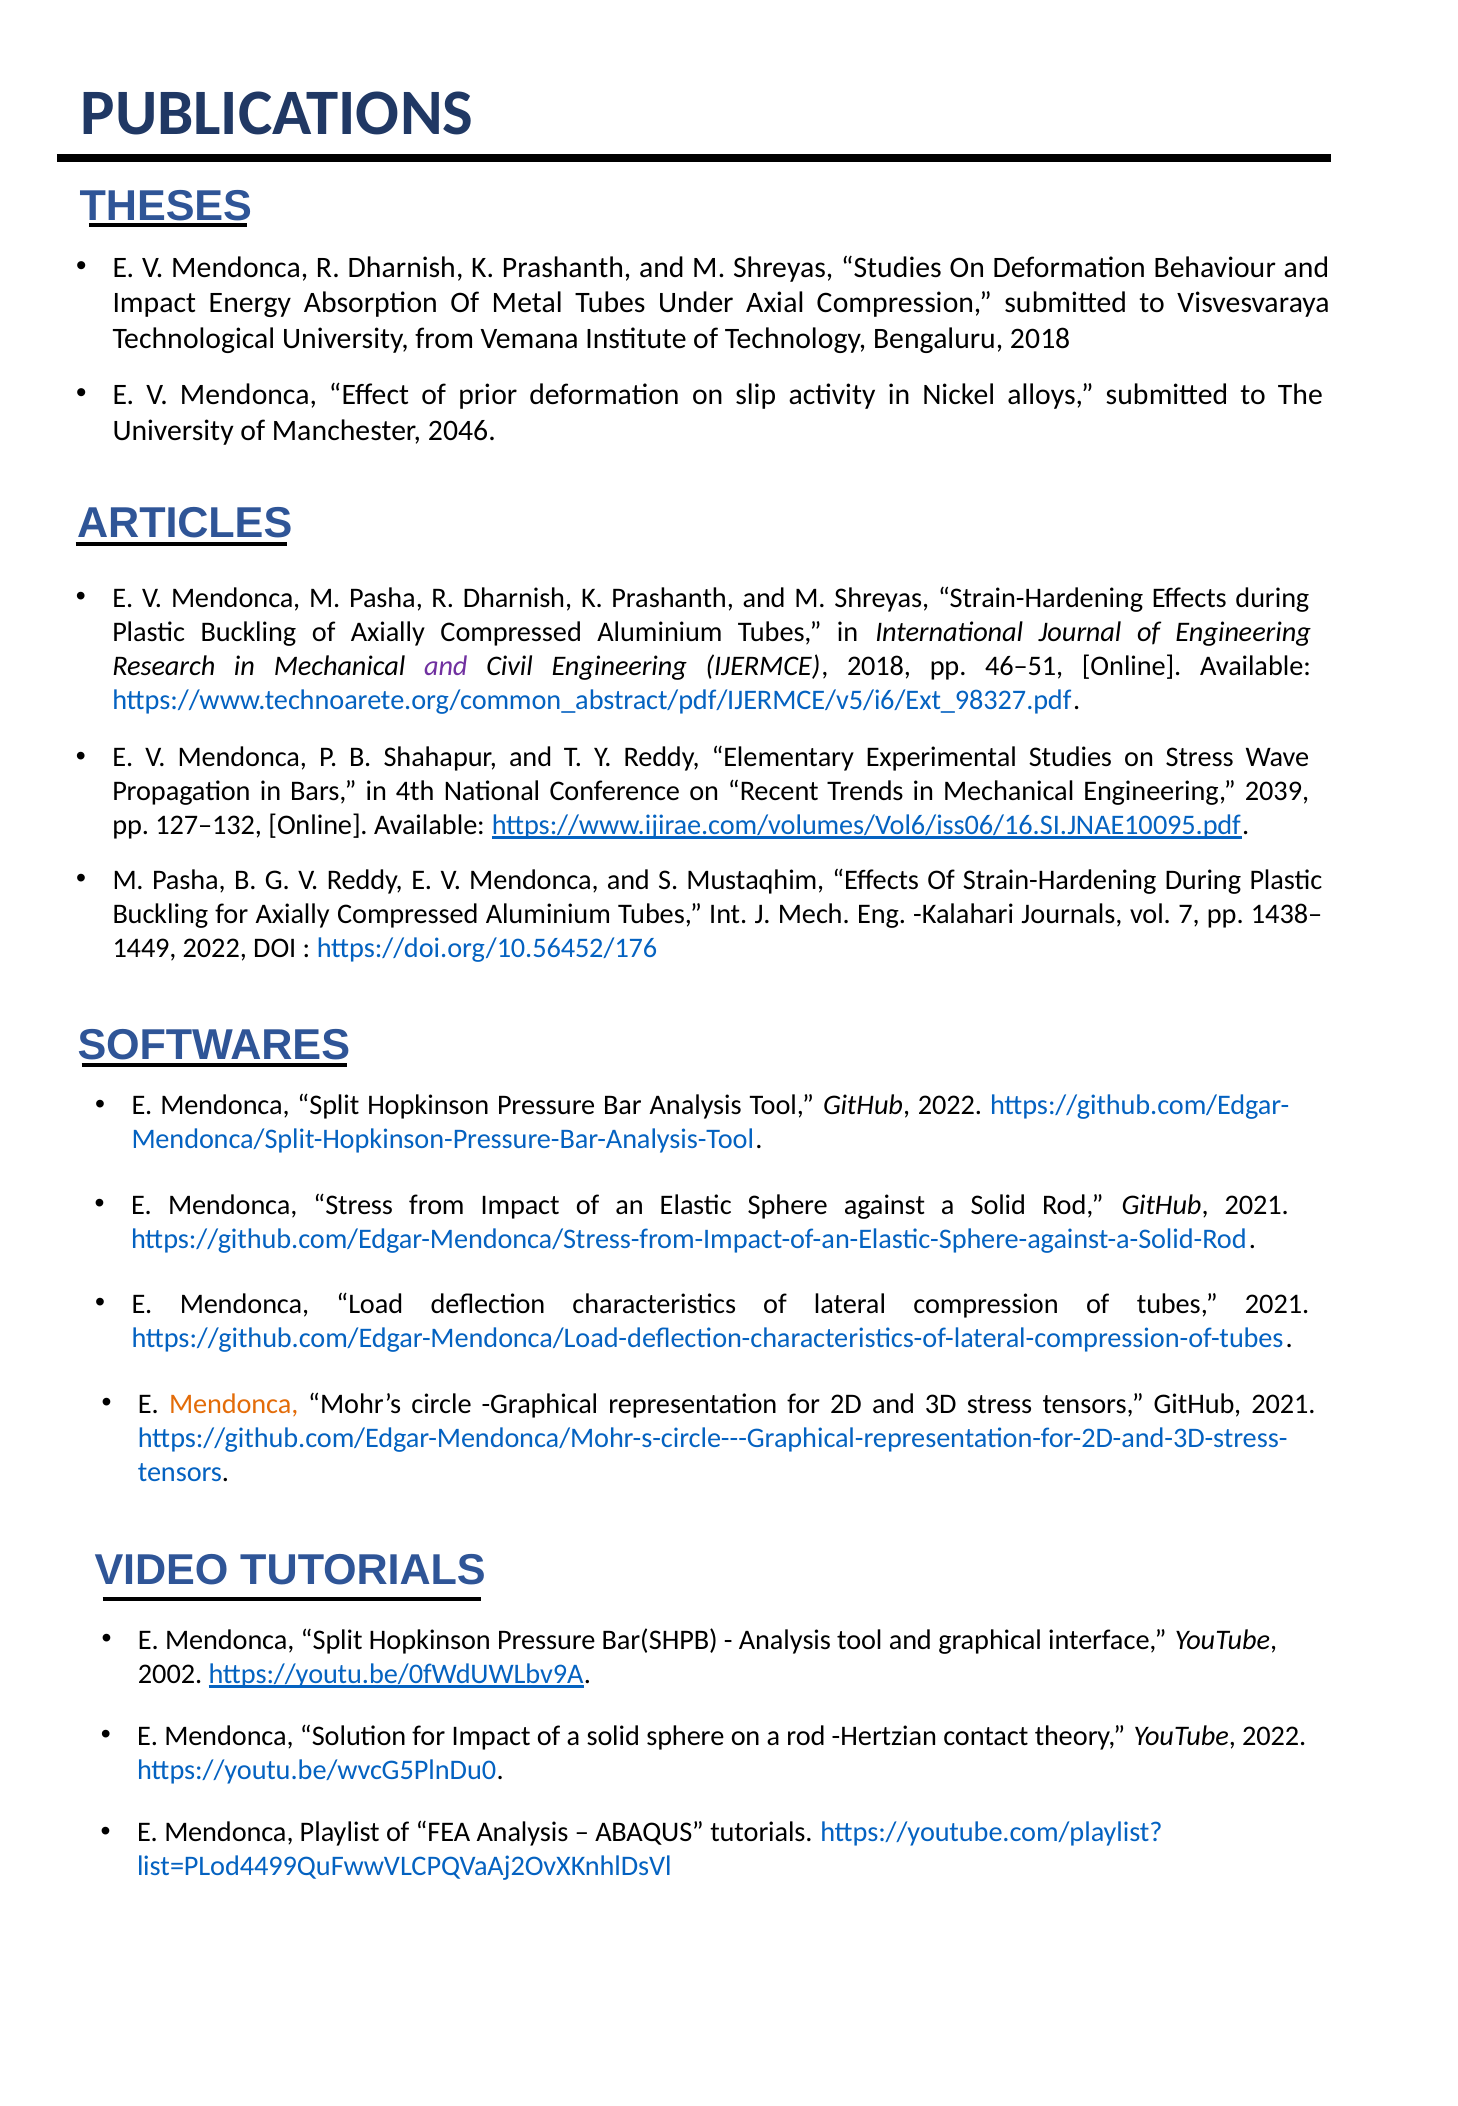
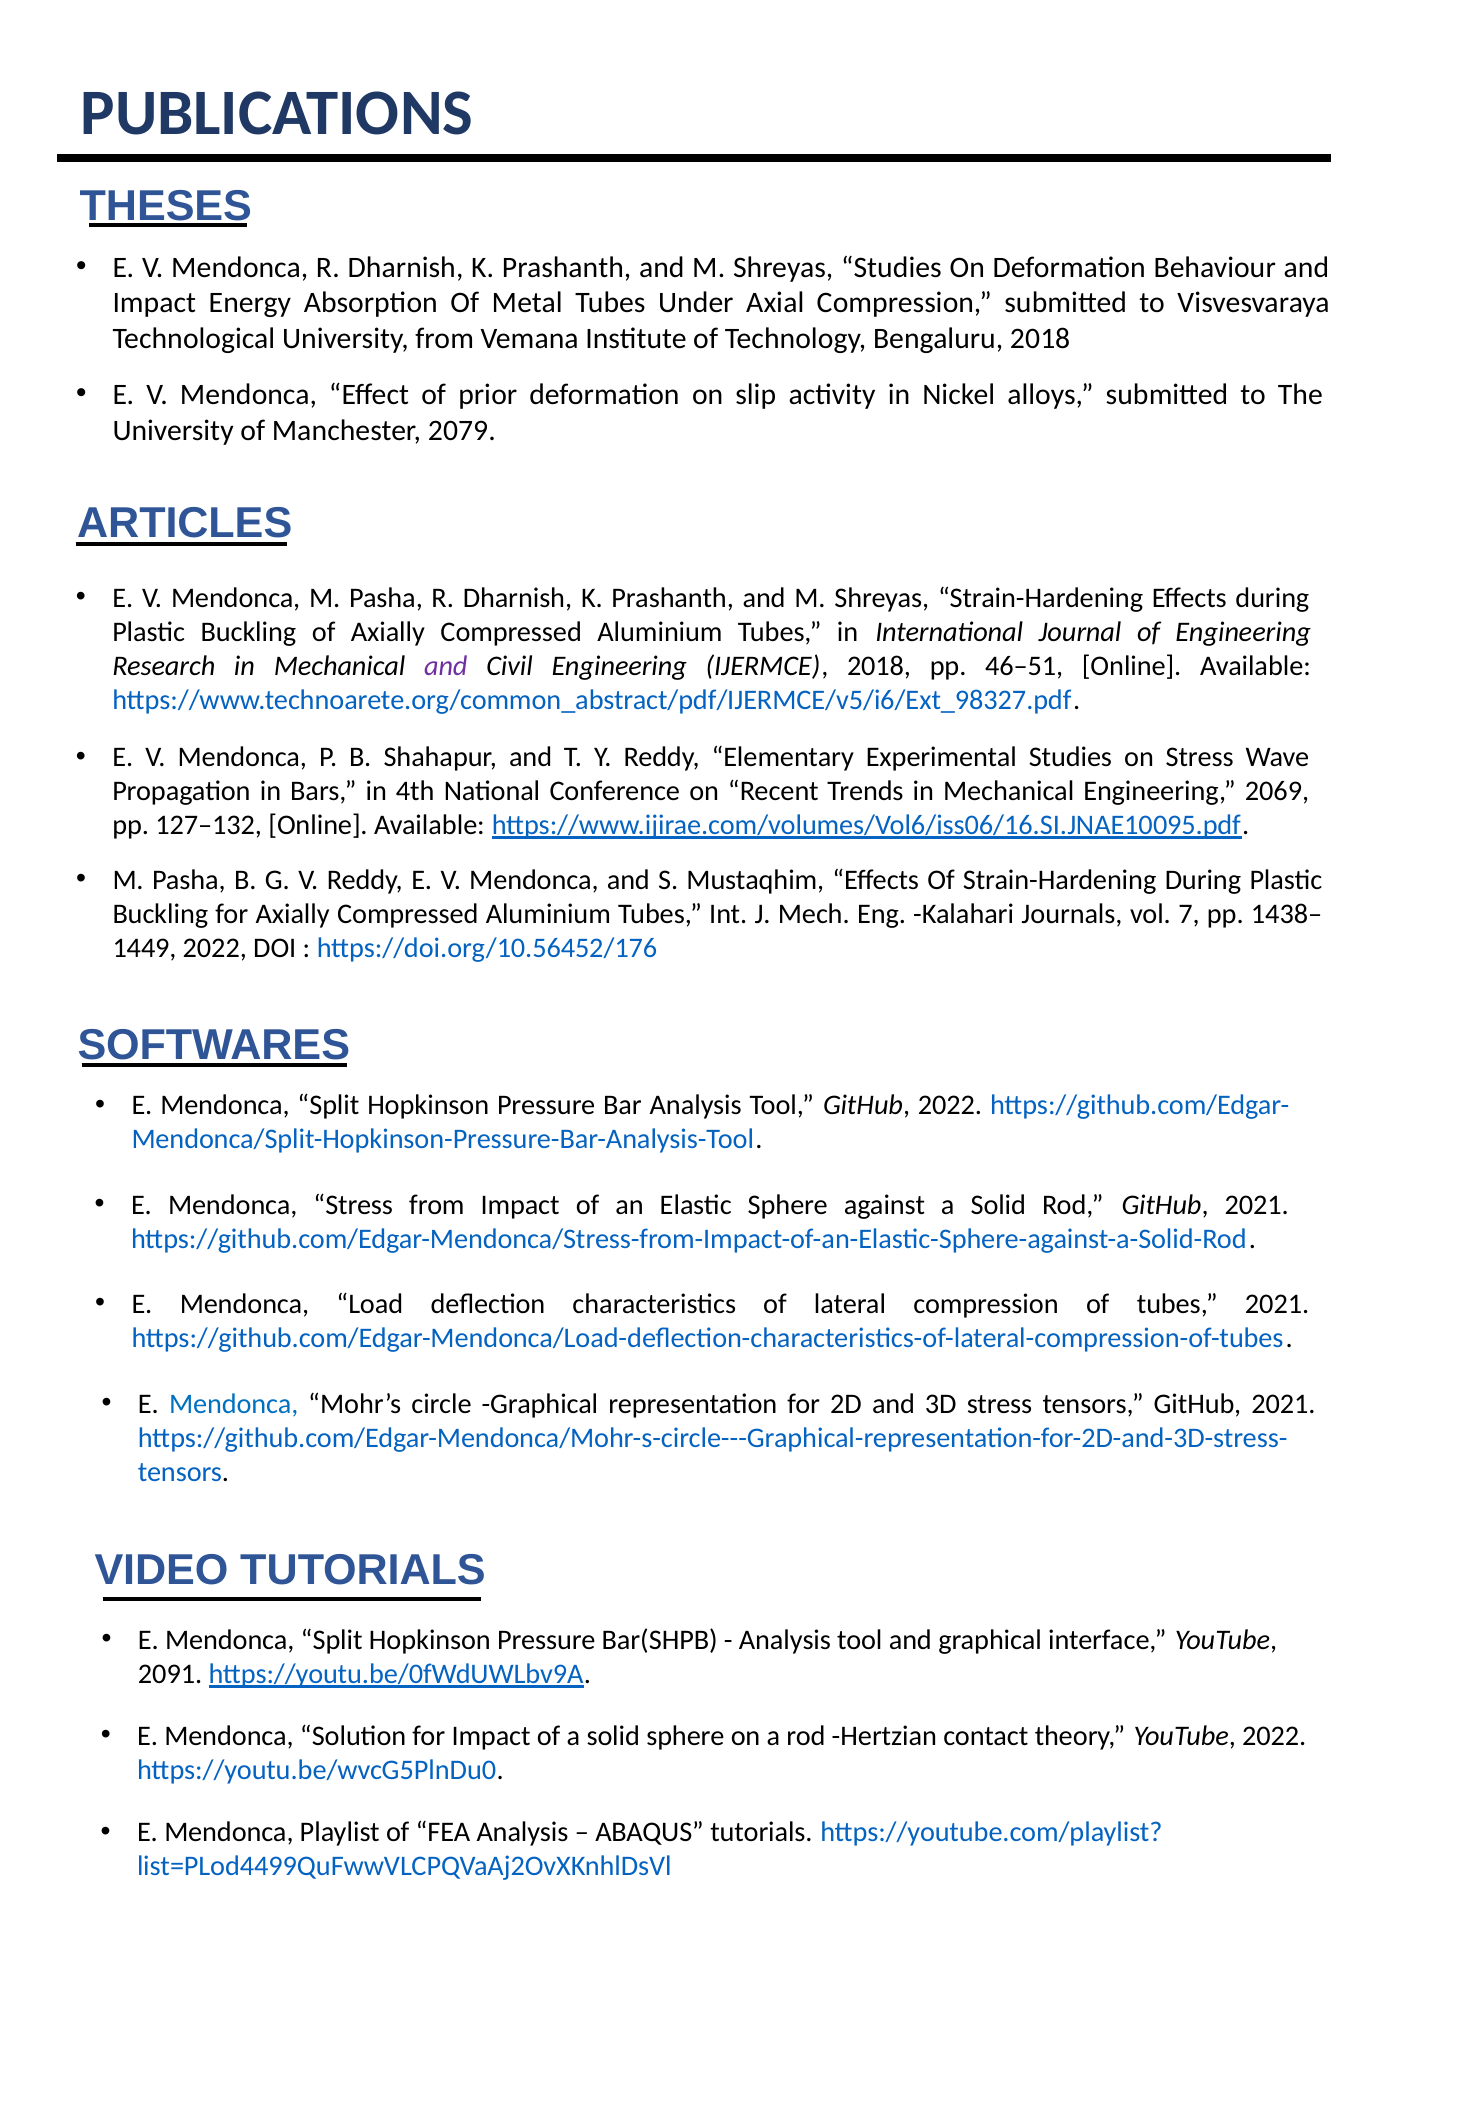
2046: 2046 -> 2079 (462, 431)
2039: 2039 -> 2069 (1277, 791)
Mendonca colour: orange -> blue (234, 1404)
2002: 2002 -> 2091 (170, 1674)
